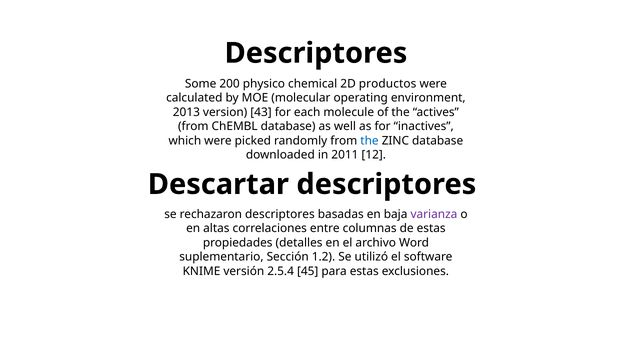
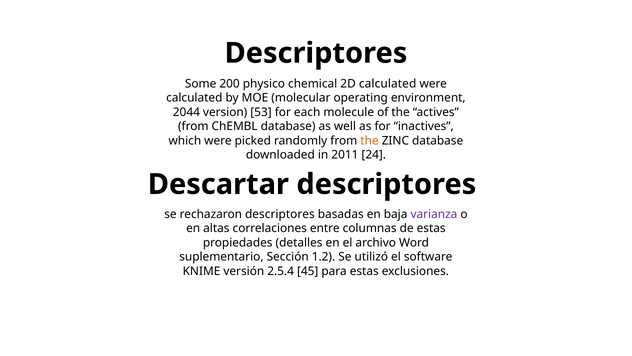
2D productos: productos -> calculated (388, 84)
2013: 2013 -> 2044 (186, 112)
43: 43 -> 53 (261, 112)
the colour: blue -> orange (370, 140)
12: 12 -> 24 (374, 155)
